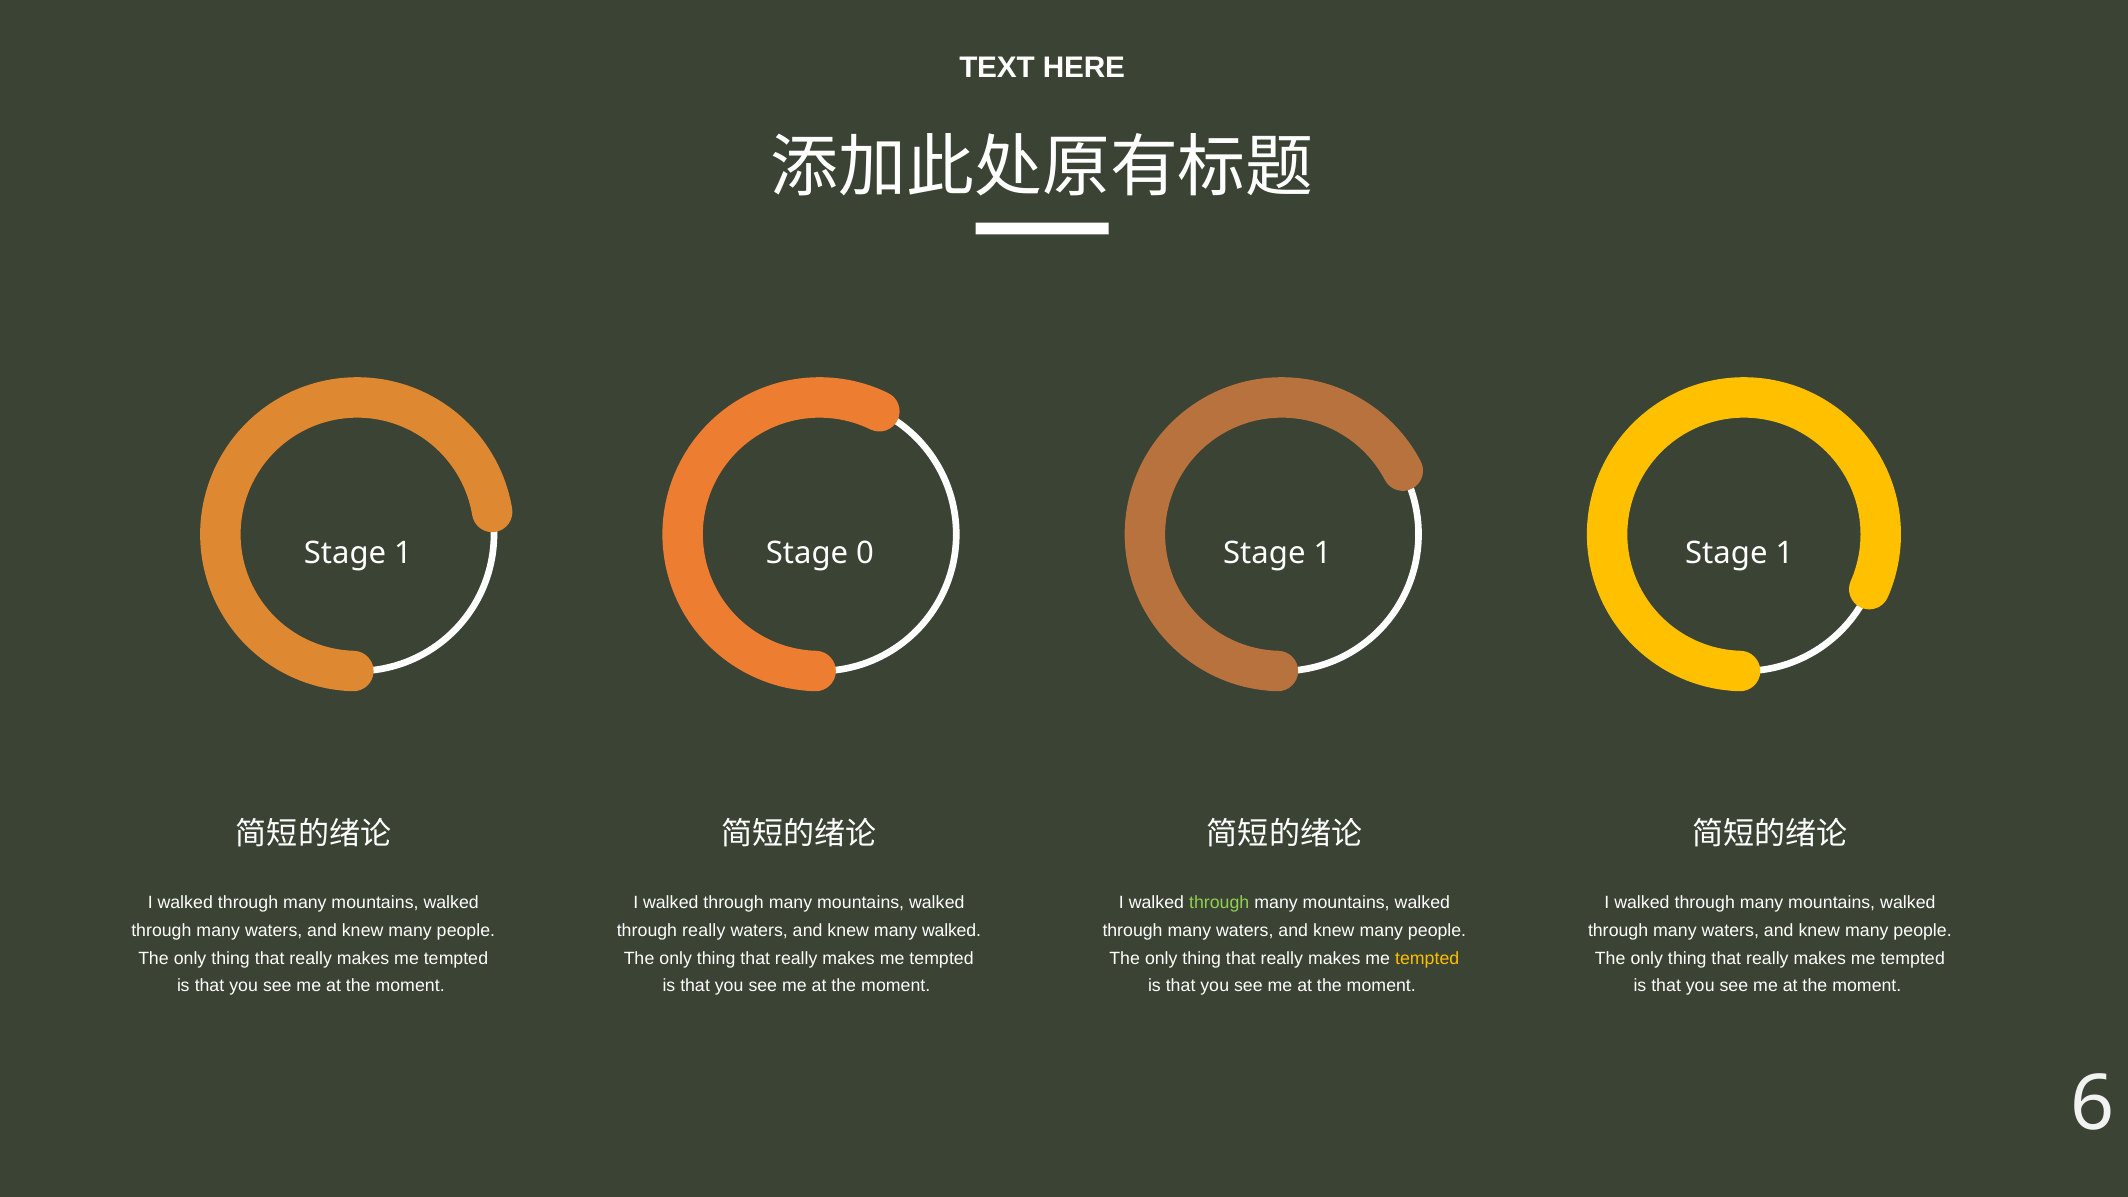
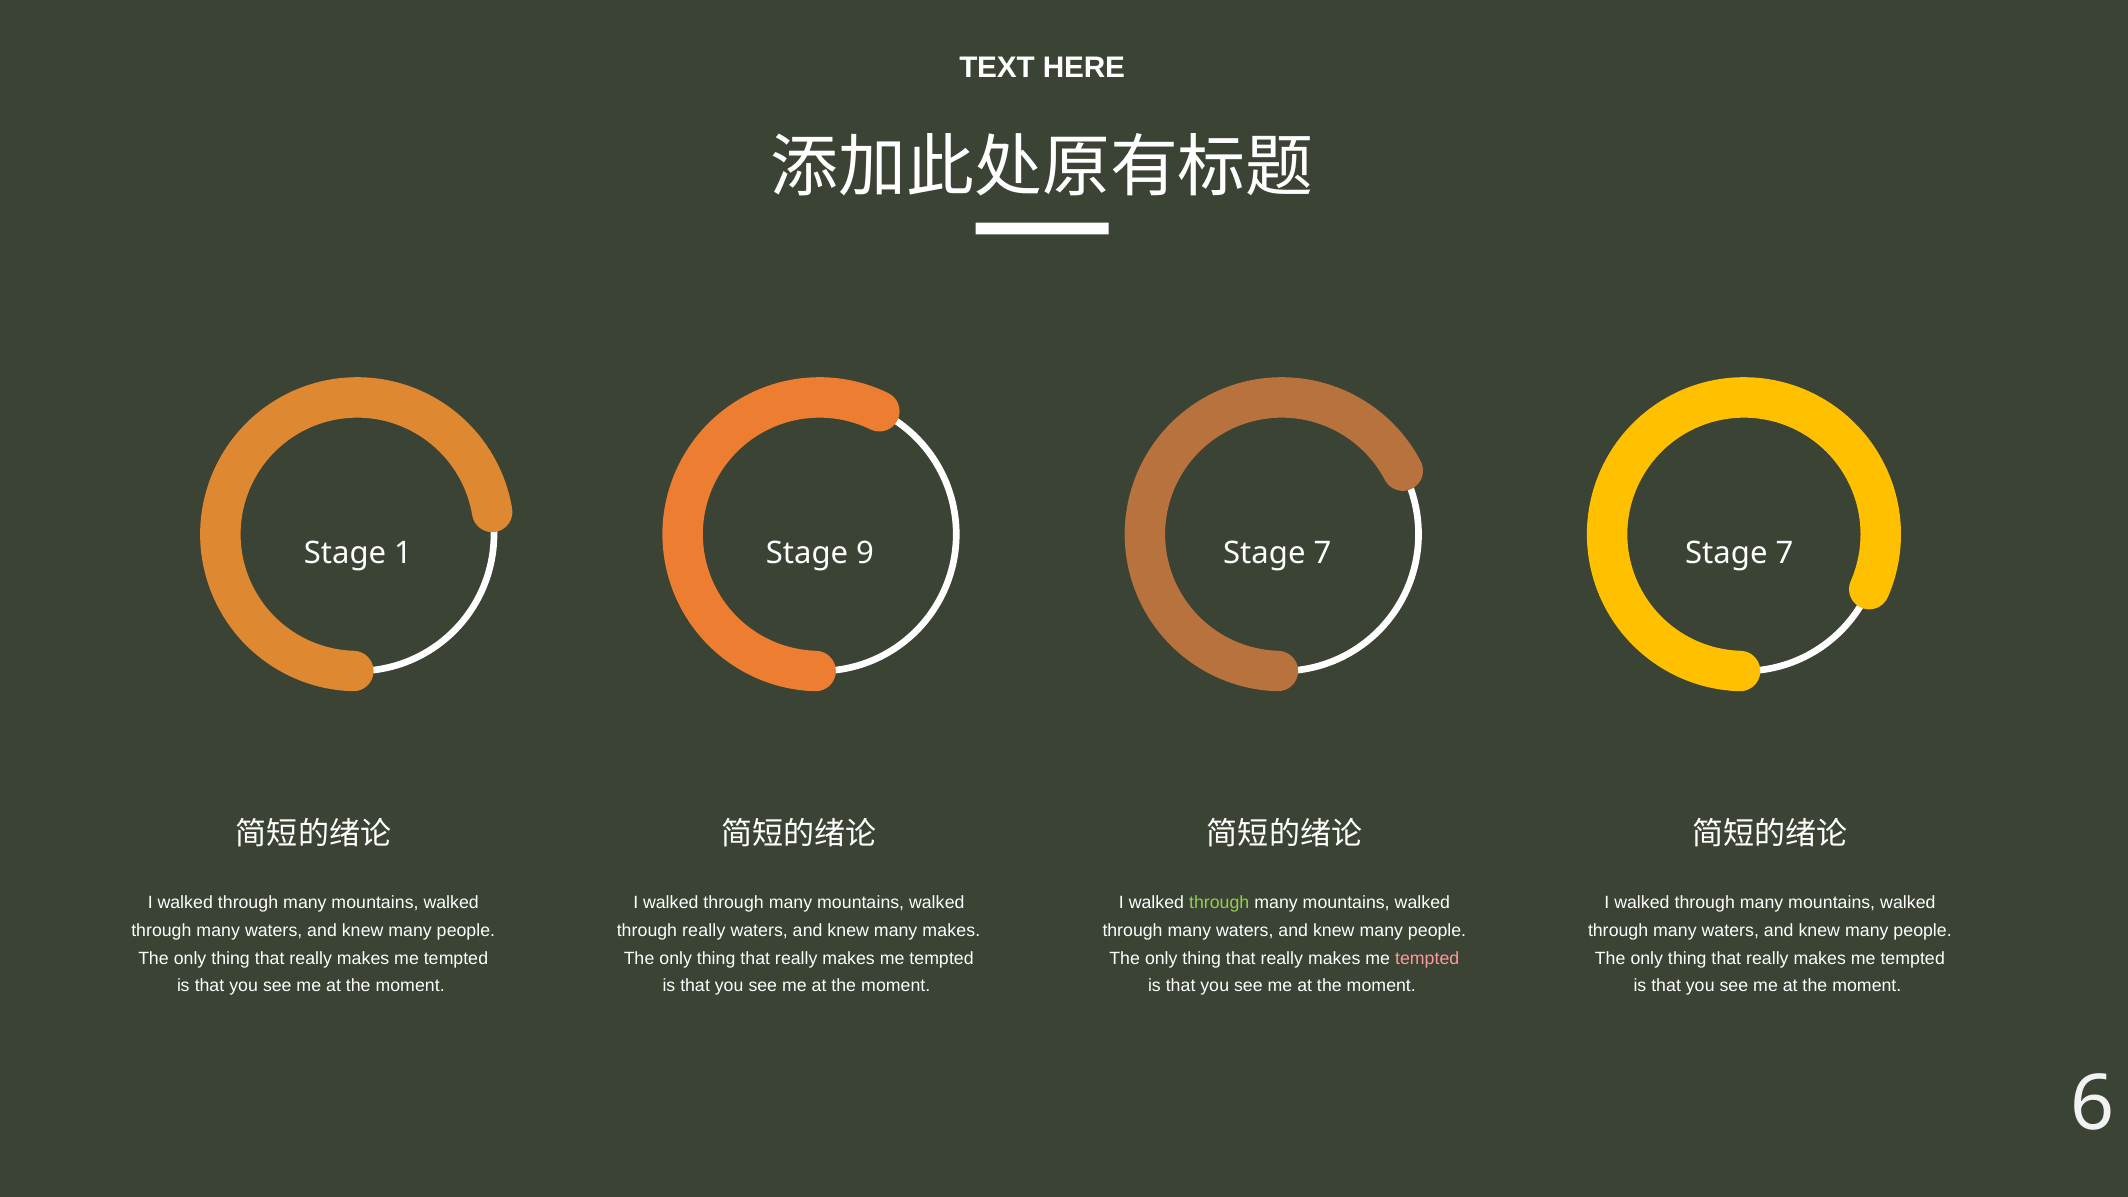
0: 0 -> 9 (865, 553)
1: 1 -> 7 (1322, 553)
1: 1 -> 7 (1784, 553)
many walked: walked -> makes (951, 931)
tempted colour: yellow -> pink (1427, 958)
